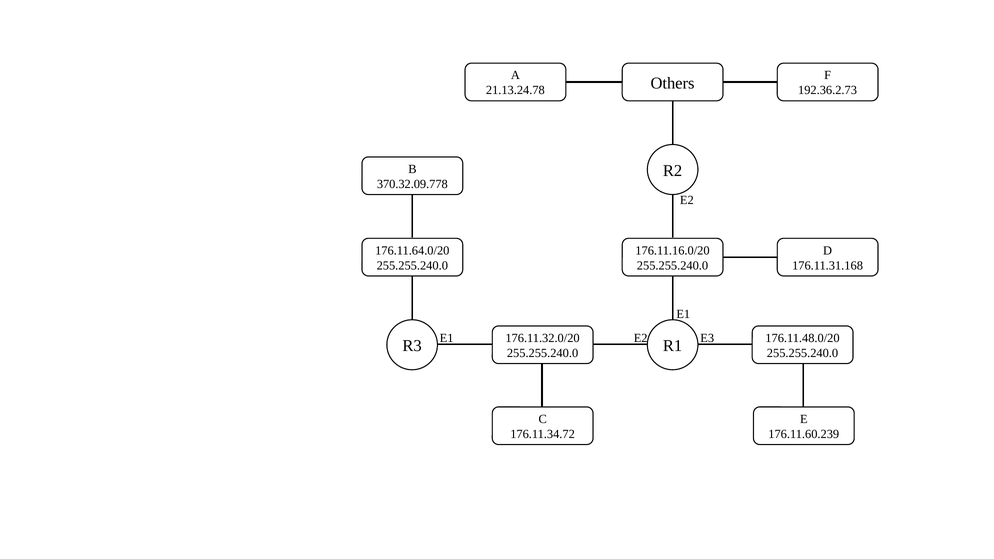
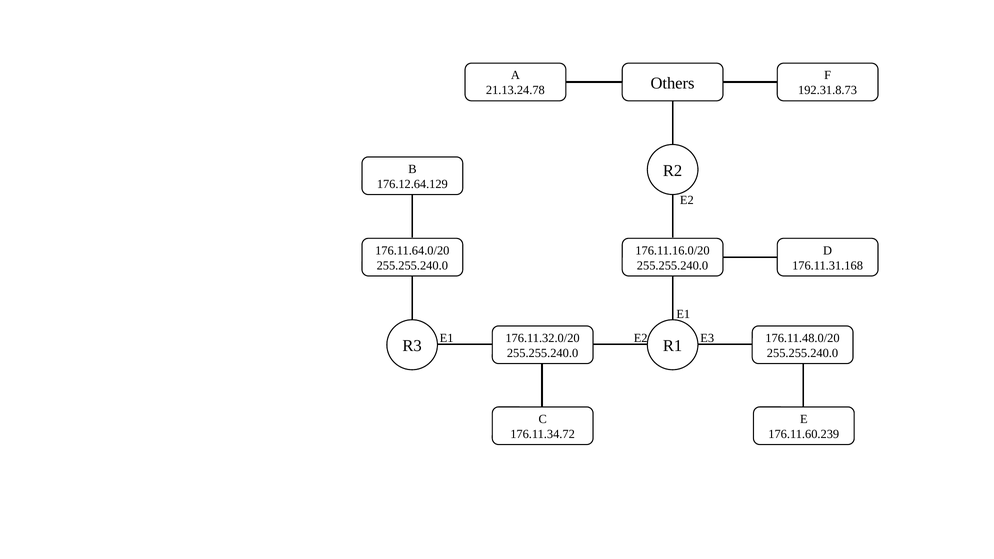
192.36.2.73: 192.36.2.73 -> 192.31.8.73 (828, 90)
370.32.09.778: 370.32.09.778 -> 176.12.64.129 (412, 184)
